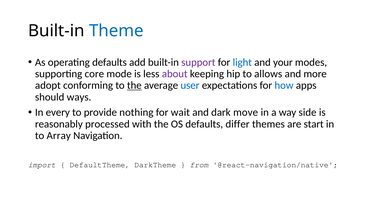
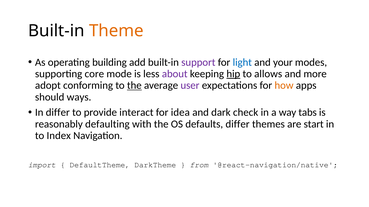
Theme colour: blue -> orange (116, 31)
operating defaults: defaults -> building (109, 62)
hip underline: none -> present (233, 74)
user colour: blue -> purple (190, 86)
how colour: blue -> orange (284, 86)
In every: every -> differ (58, 113)
nothing: nothing -> interact (136, 113)
wait: wait -> idea (180, 113)
move: move -> check (246, 113)
side: side -> tabs (308, 113)
processed: processed -> defaulting (107, 124)
Array: Array -> Index (59, 136)
